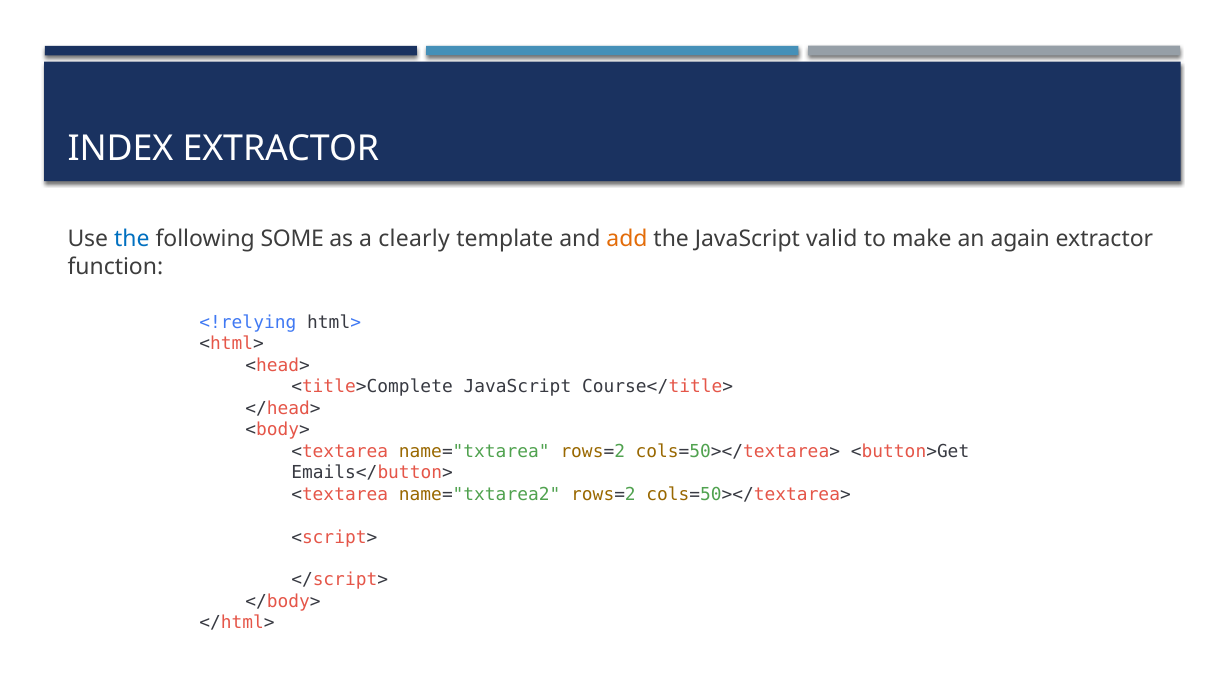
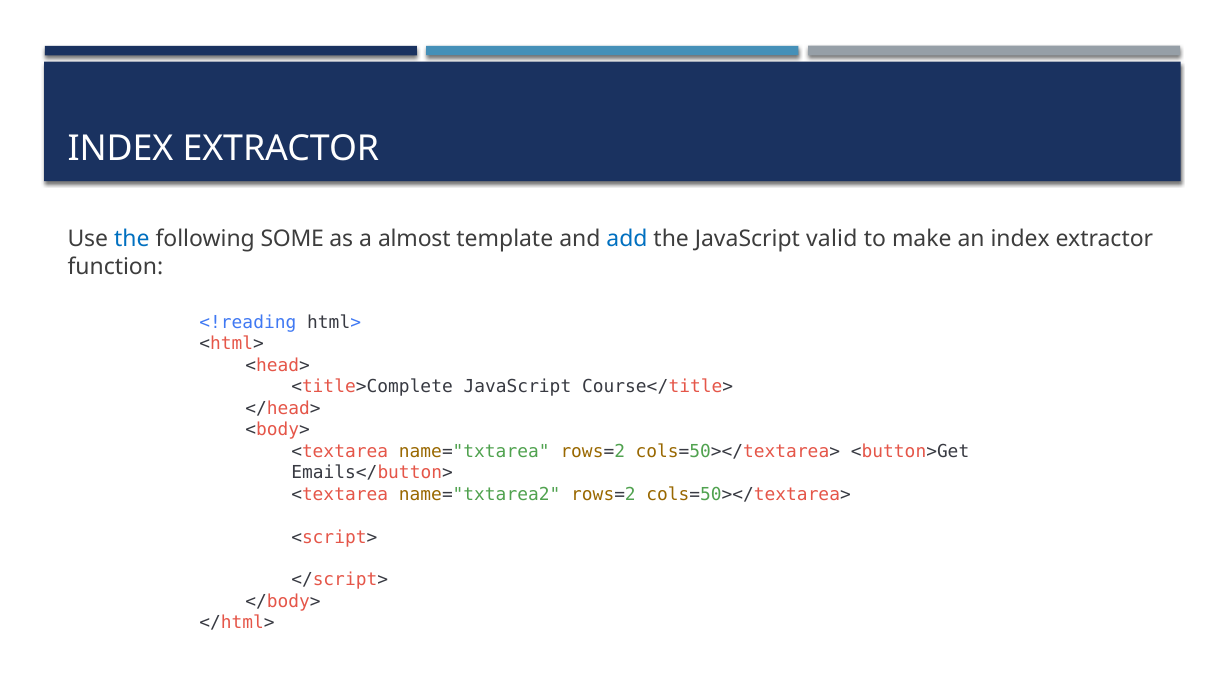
clearly: clearly -> almost (414, 239)
add colour: orange -> blue (627, 239)
an again: again -> index (1020, 239)
<!relying: <!relying -> <!reading (248, 323)
